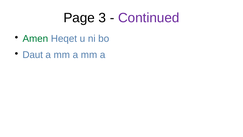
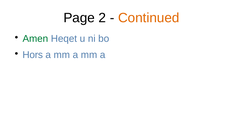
3: 3 -> 2 (102, 18)
Continued colour: purple -> orange (149, 18)
Daut: Daut -> Hors (33, 55)
